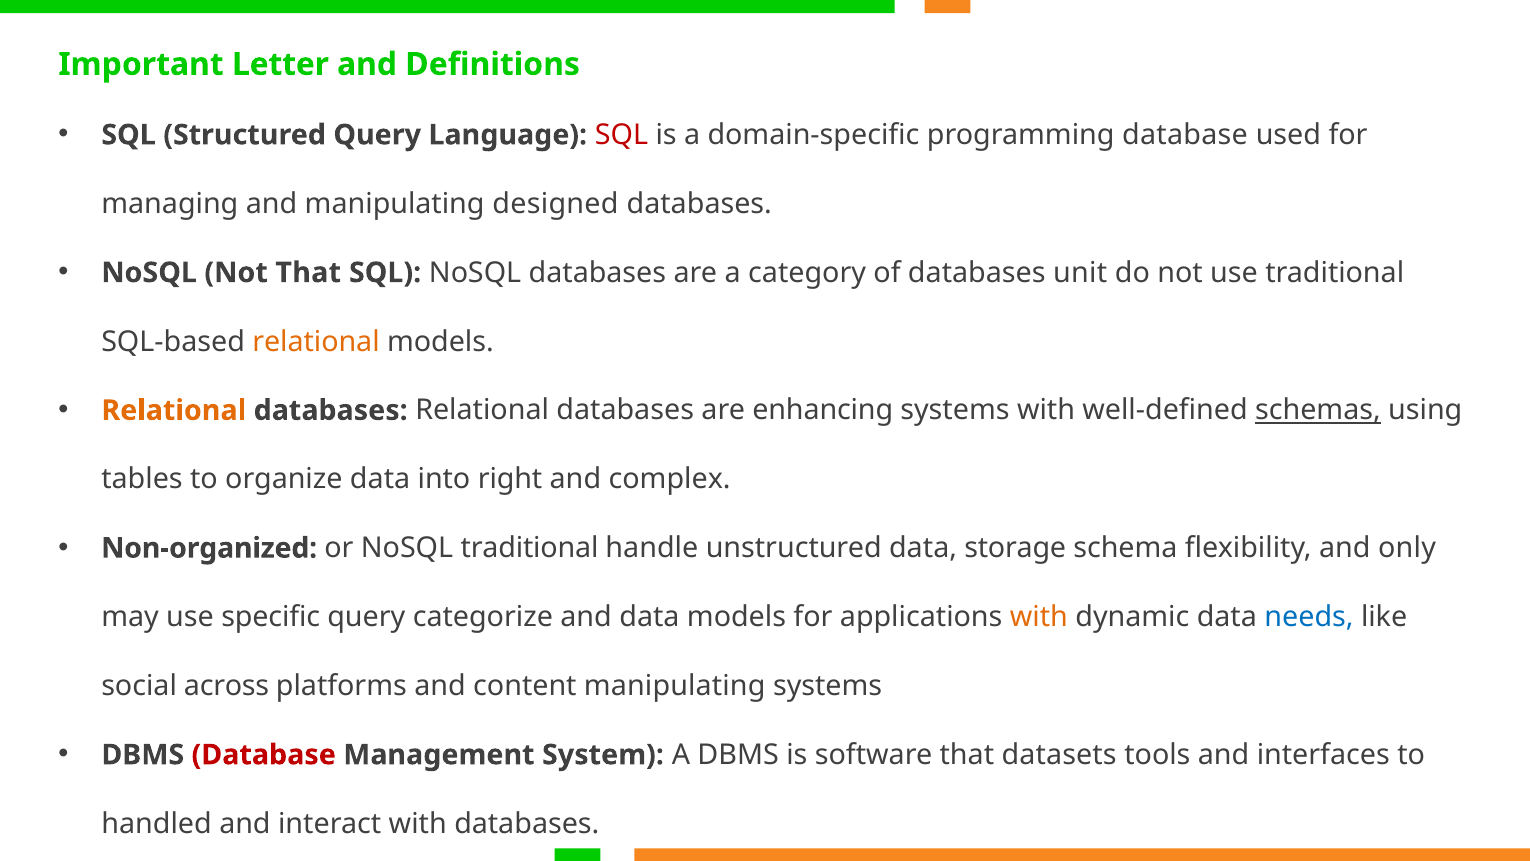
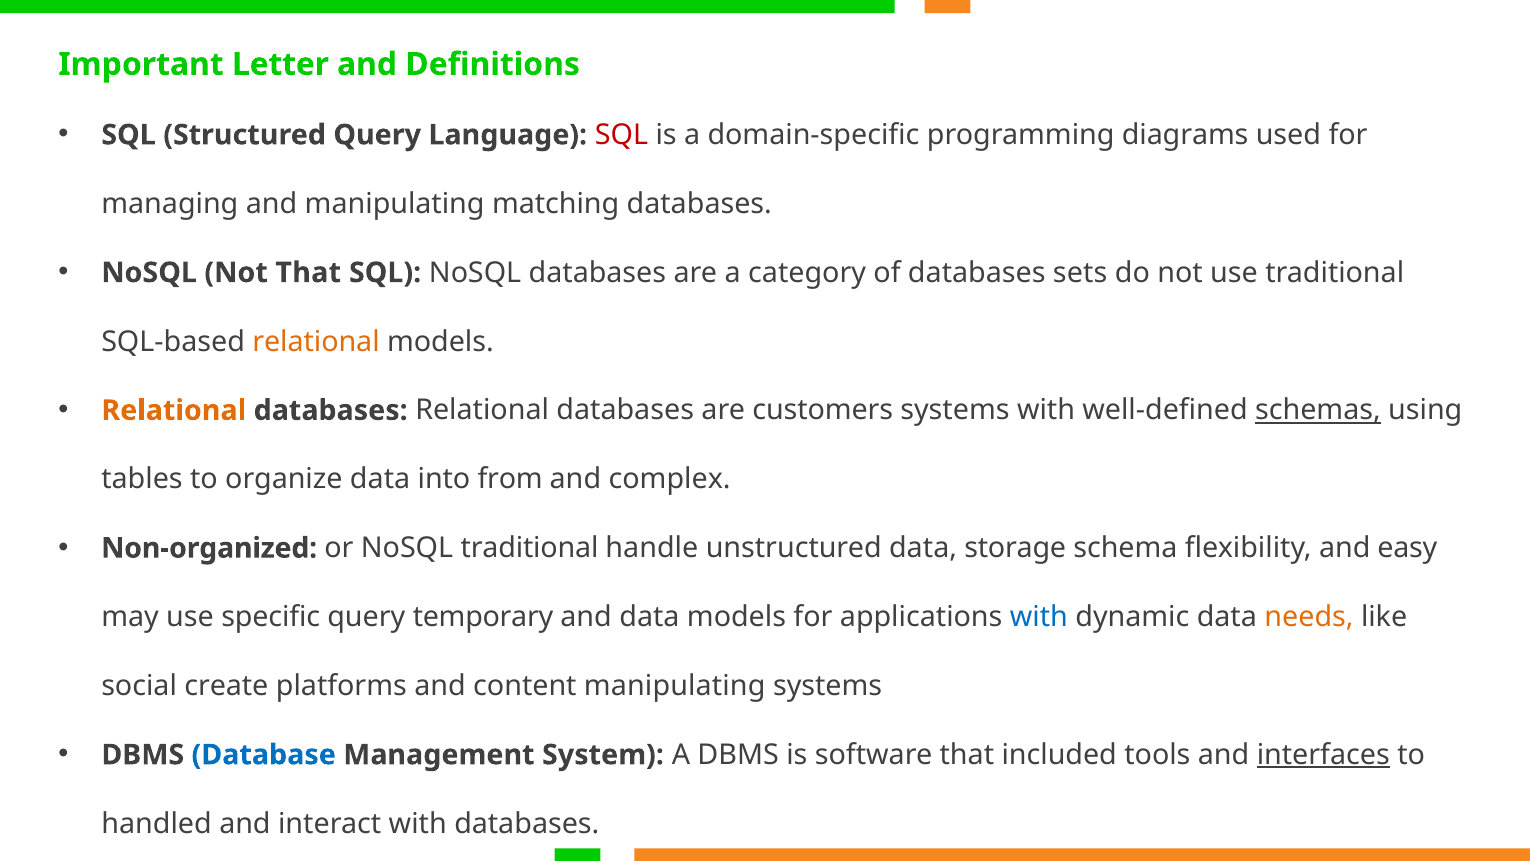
programming database: database -> diagrams (1185, 135)
designed: designed -> matching (556, 204)
unit: unit -> sets (1080, 273)
enhancing: enhancing -> customers (823, 410)
right: right -> from (510, 479)
only: only -> easy (1407, 548)
categorize: categorize -> temporary (483, 617)
with colour: orange -> blue (1039, 617)
needs colour: blue -> orange (1309, 617)
across: across -> create (226, 686)
Database colour: red -> blue (264, 755)
datasets: datasets -> included (1059, 755)
interfaces underline: none -> present (1323, 755)
